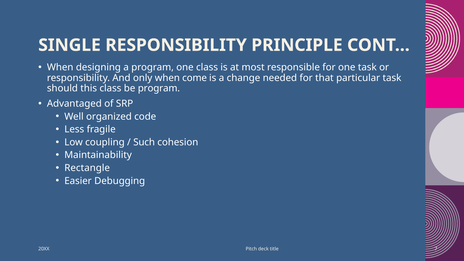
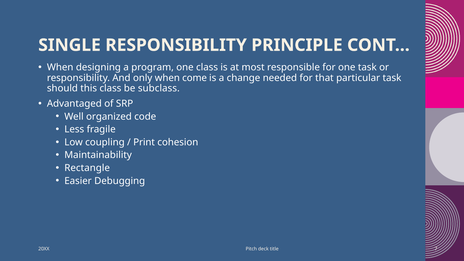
be program: program -> subclass (159, 88)
Such: Such -> Print (144, 142)
